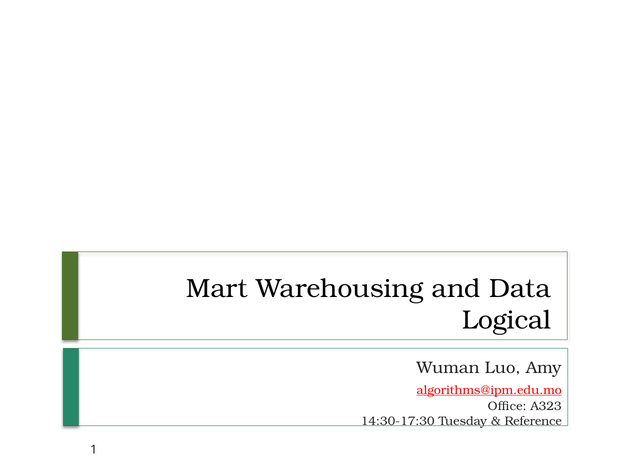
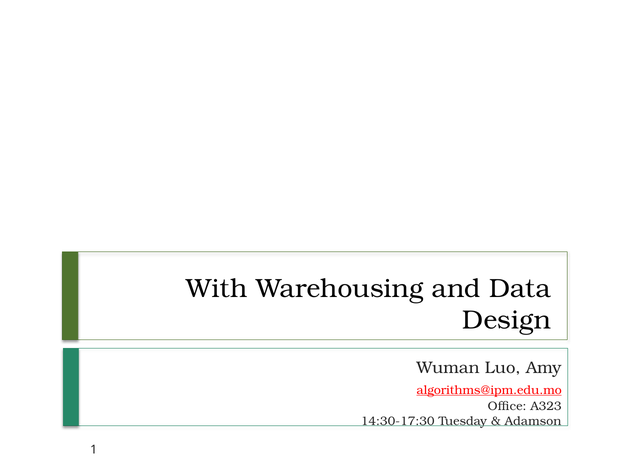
Mart: Mart -> With (217, 289)
Logical: Logical -> Design (507, 320)
Reference: Reference -> Adamson (533, 421)
